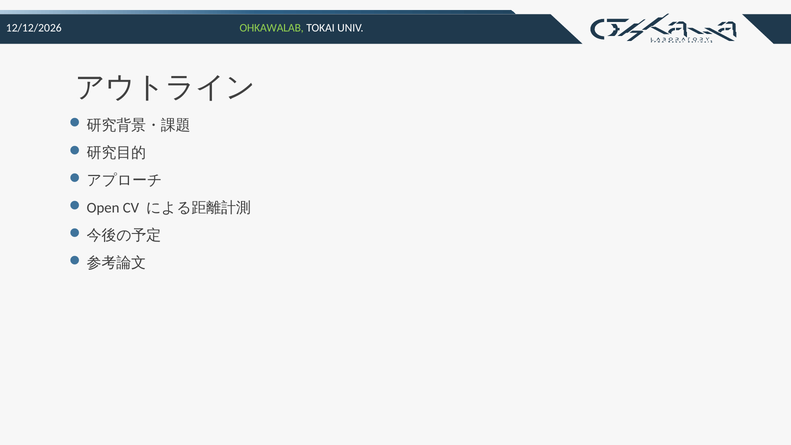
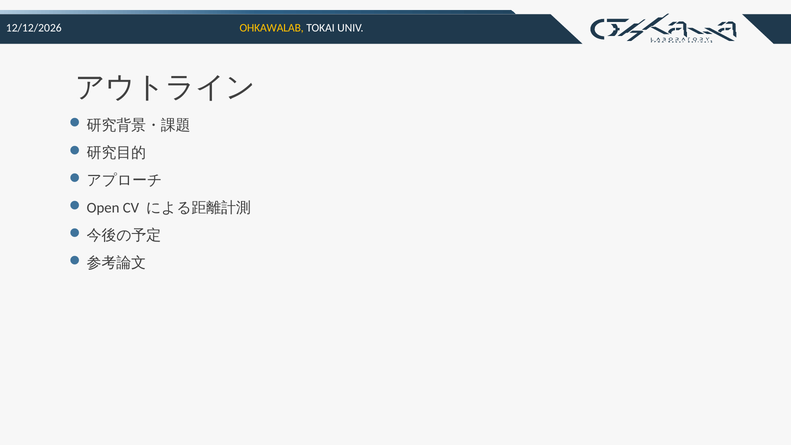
OHKAWALAB colour: light green -> yellow (272, 28)
